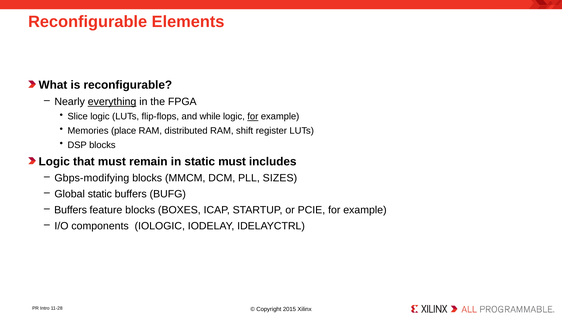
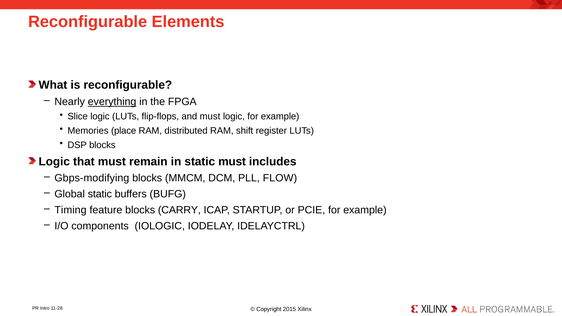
and while: while -> must (210, 117)
for underline: present -> none (253, 117)
SIZES: SIZES -> FLOW (280, 178)
Buffers: Buffers -> Timing (71, 210)
BOXES: BOXES -> CARRY (179, 210)
